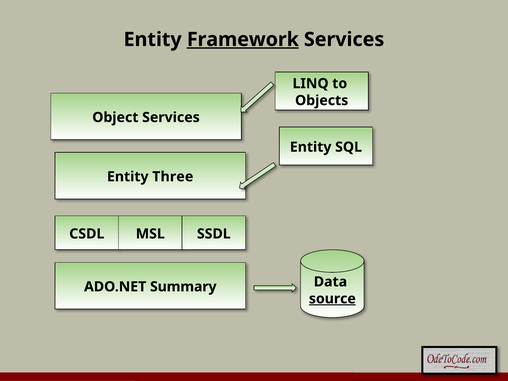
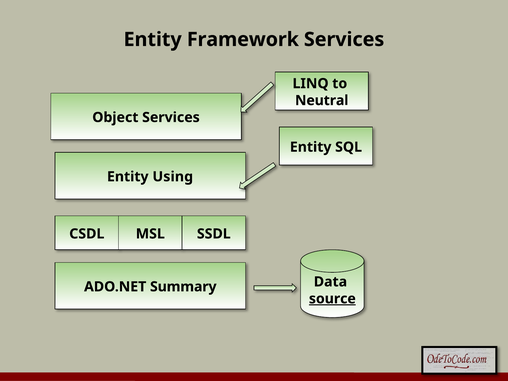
Framework underline: present -> none (243, 39)
Objects: Objects -> Neutral (322, 100)
Three: Three -> Using (173, 177)
